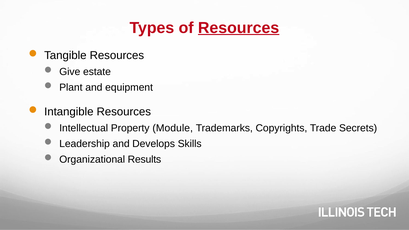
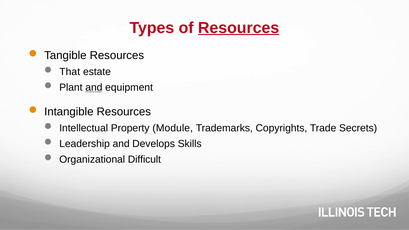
Give: Give -> That (70, 72)
and underline: none -> present (94, 87)
Results: Results -> Difficult (144, 160)
